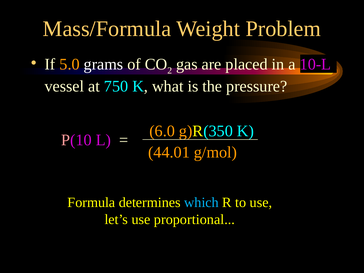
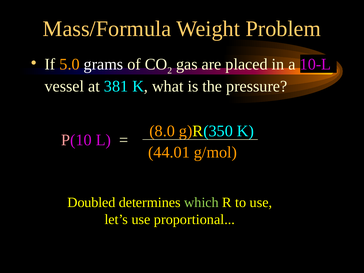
750: 750 -> 381 (116, 86)
6.0: 6.0 -> 8.0 (162, 131)
Formula: Formula -> Doubled (91, 202)
which colour: light blue -> light green (201, 202)
